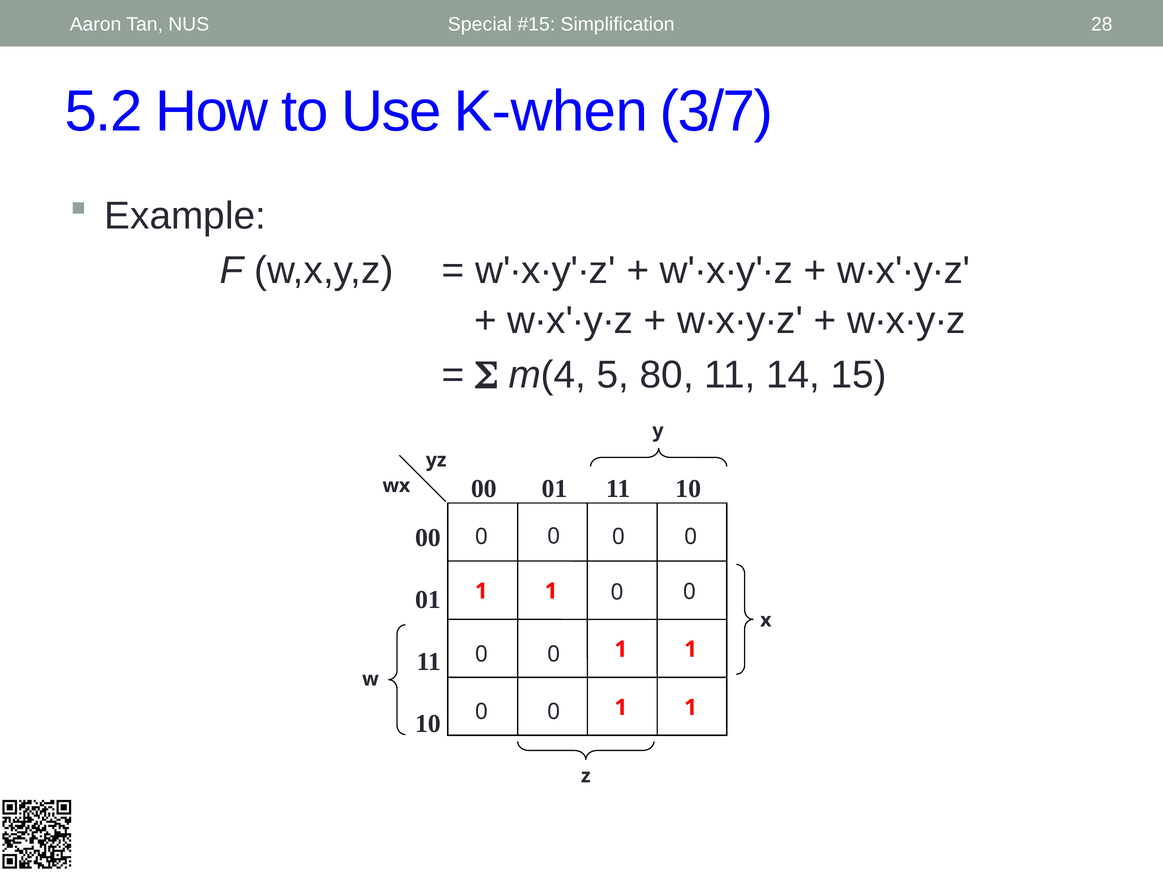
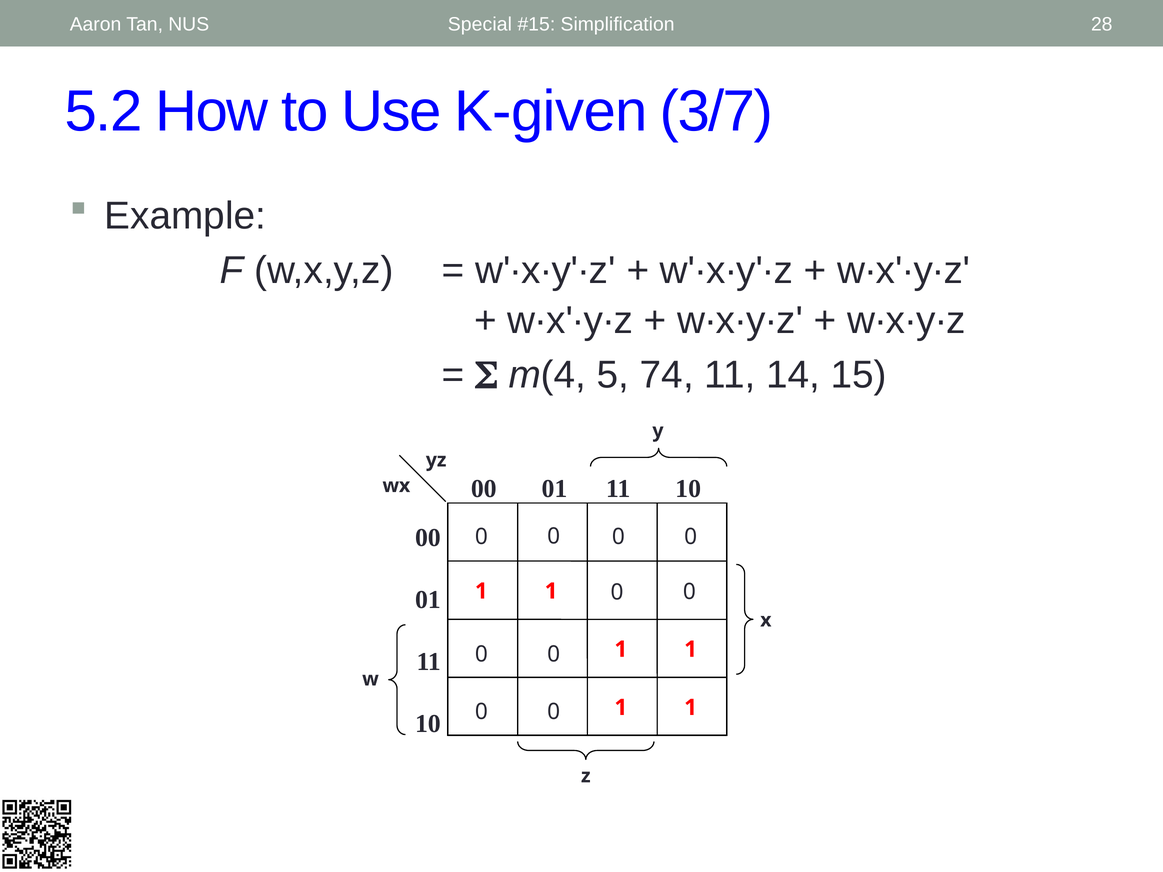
K-when: K-when -> K-given (551, 112)
80: 80 -> 74 (667, 375)
